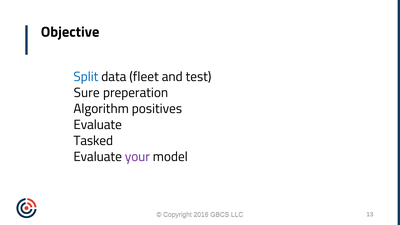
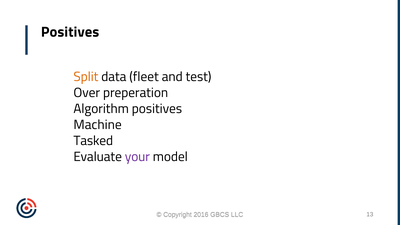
Objective: Objective -> Positives (70, 32)
Split colour: blue -> orange (86, 77)
Sure: Sure -> Over (87, 93)
Evaluate: Evaluate -> Machine (98, 125)
